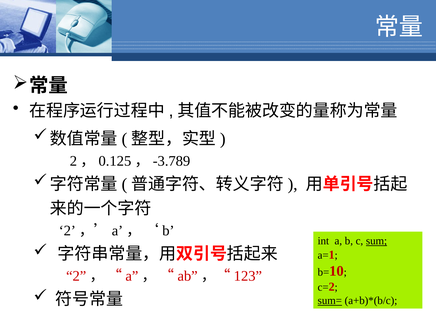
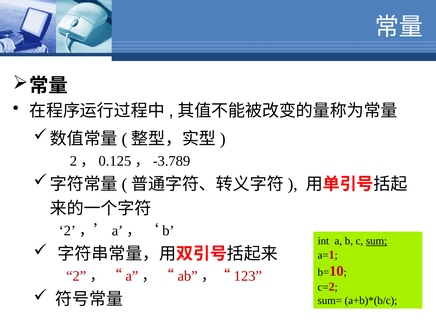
sum= underline: present -> none (330, 301)
